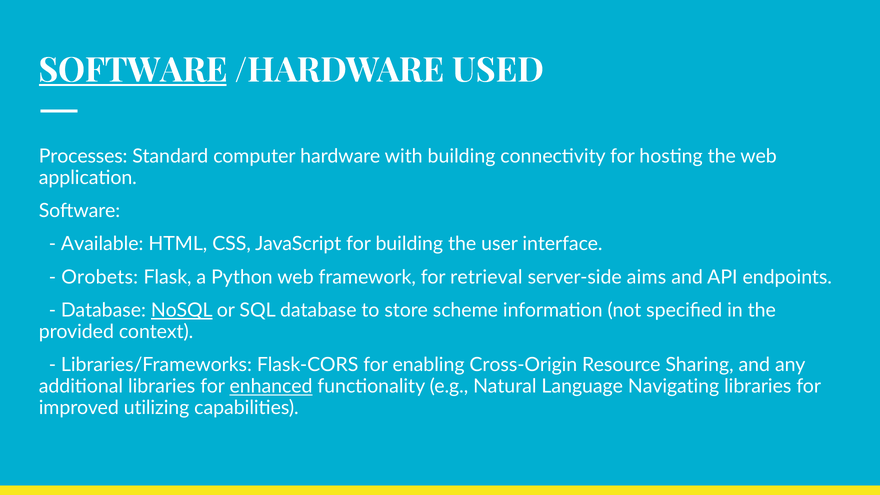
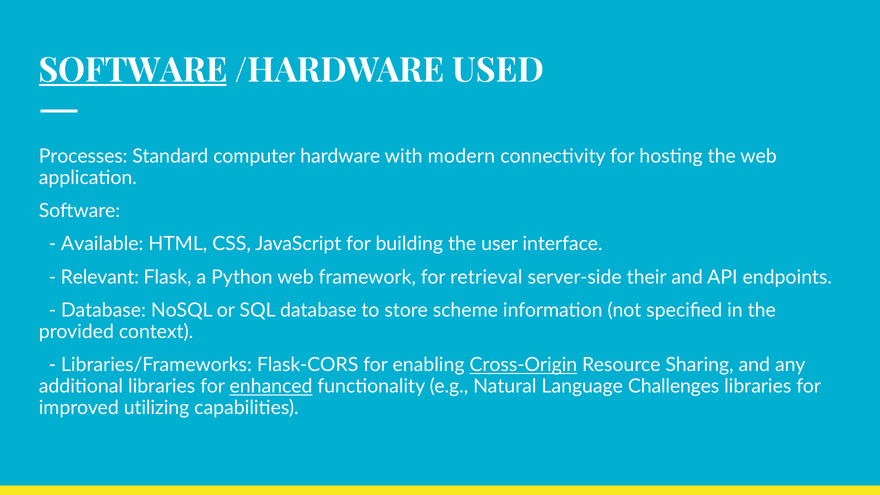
with building: building -> modern (461, 156)
Orobets: Orobets -> Relevant (100, 277)
aims: aims -> their (647, 277)
NoSQL underline: present -> none (182, 310)
Cross-Origin underline: none -> present (523, 365)
Navigating: Navigating -> Challenges (674, 387)
